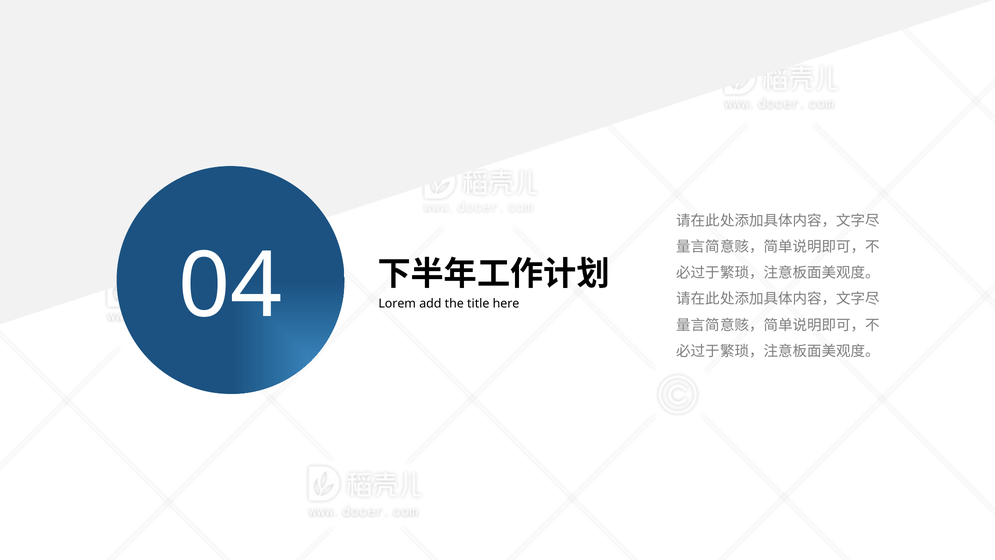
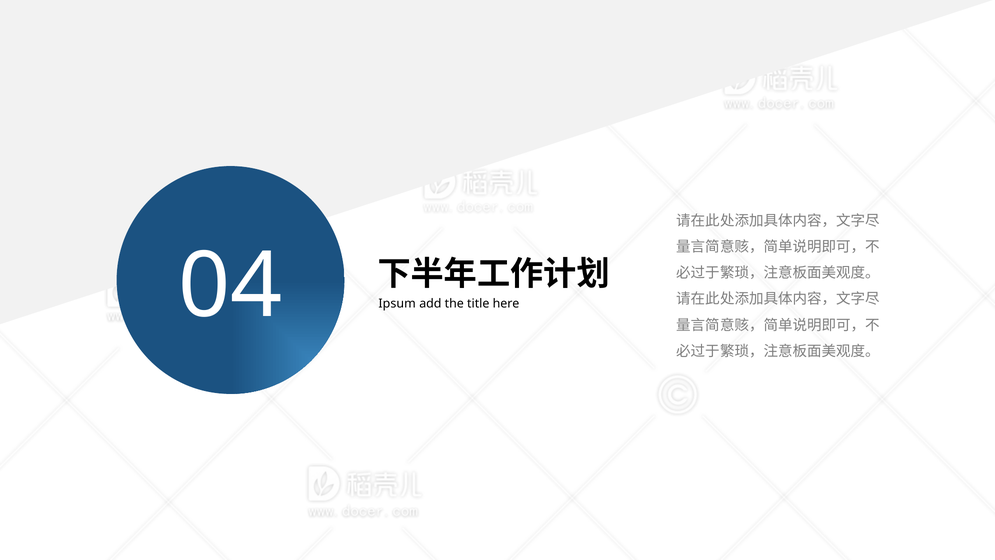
Lorem: Lorem -> Ipsum (397, 303)
